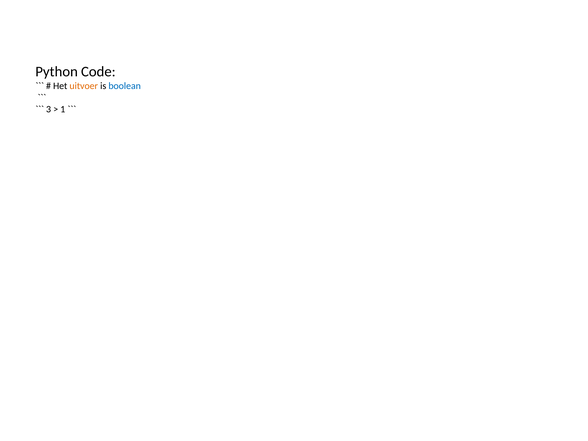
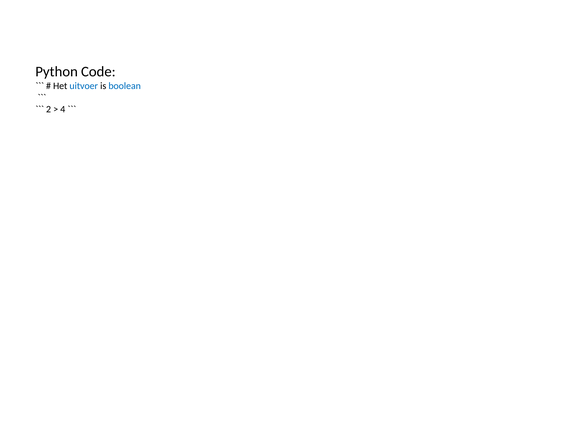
uitvoer colour: orange -> blue (84, 86)
3: 3 -> 2 (49, 109)
1: 1 -> 4 (63, 109)
